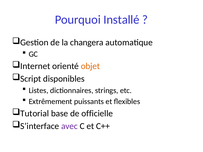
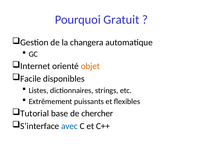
Installé: Installé -> Gratuit (121, 20)
Script: Script -> Facile (31, 79)
officielle: officielle -> chercher (97, 114)
avec colour: purple -> blue (69, 126)
